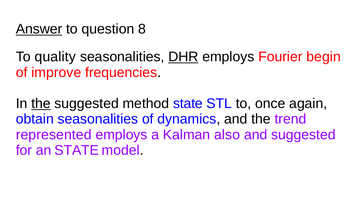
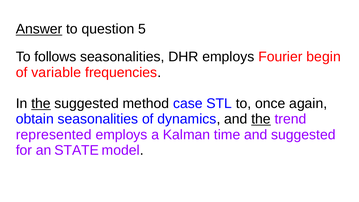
8: 8 -> 5 (142, 29)
quality: quality -> follows (55, 57)
DHR underline: present -> none (183, 57)
improve: improve -> variable (56, 72)
method state: state -> case (188, 104)
the underline: none -> present (261, 119)
also: also -> time (227, 135)
